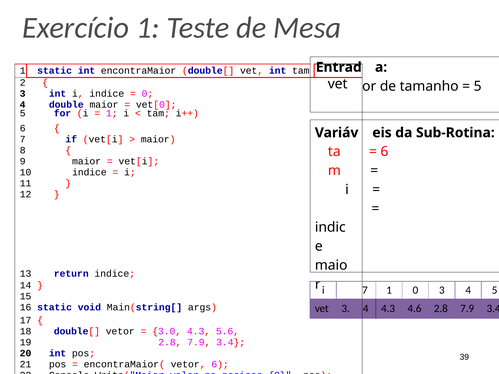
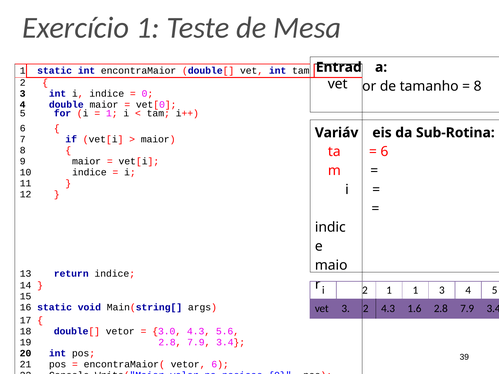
5: 5 -> 8 (478, 86)
i 7: 7 -> 2 (365, 290)
1 0: 0 -> 1 (415, 290)
vet 3 4: 4 -> 2 (366, 309)
4.6: 4.6 -> 1.6 (414, 309)
